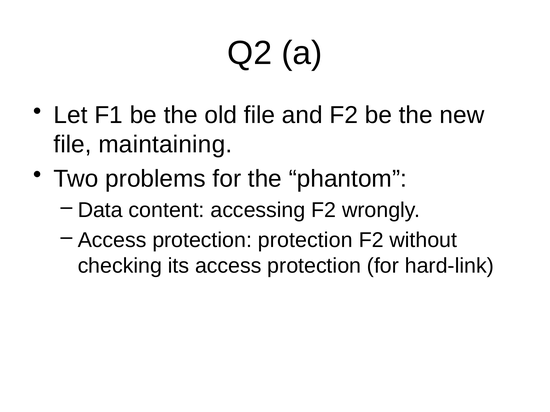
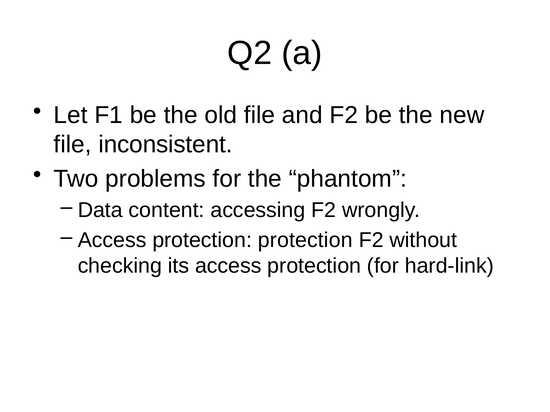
maintaining: maintaining -> inconsistent (165, 145)
